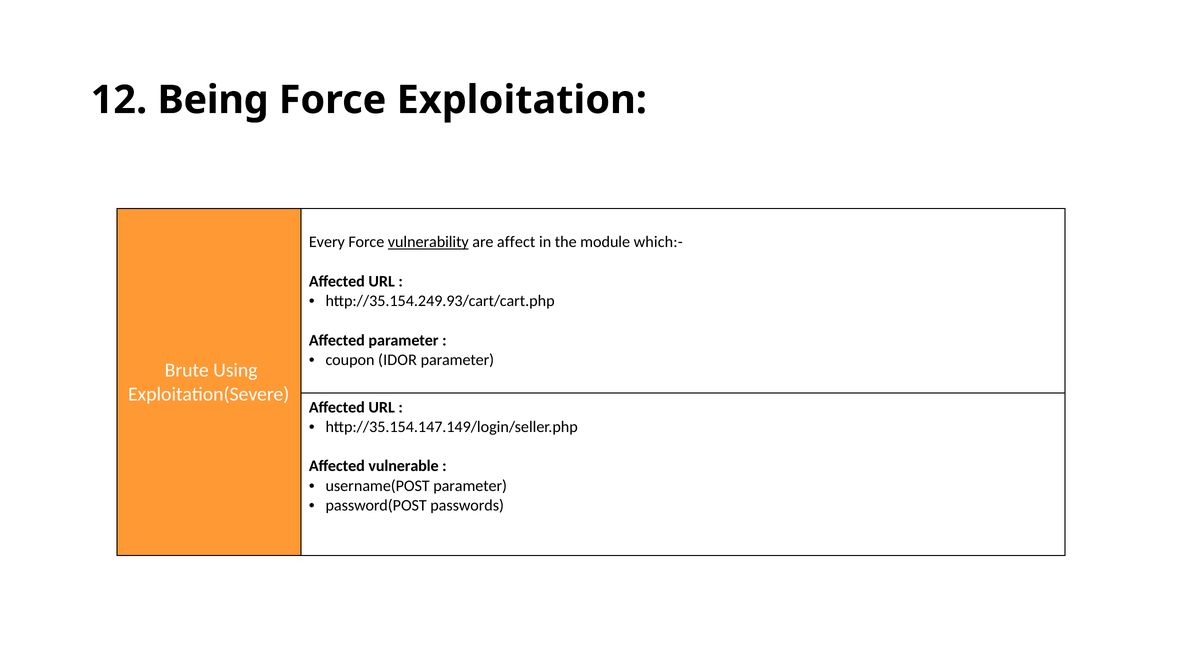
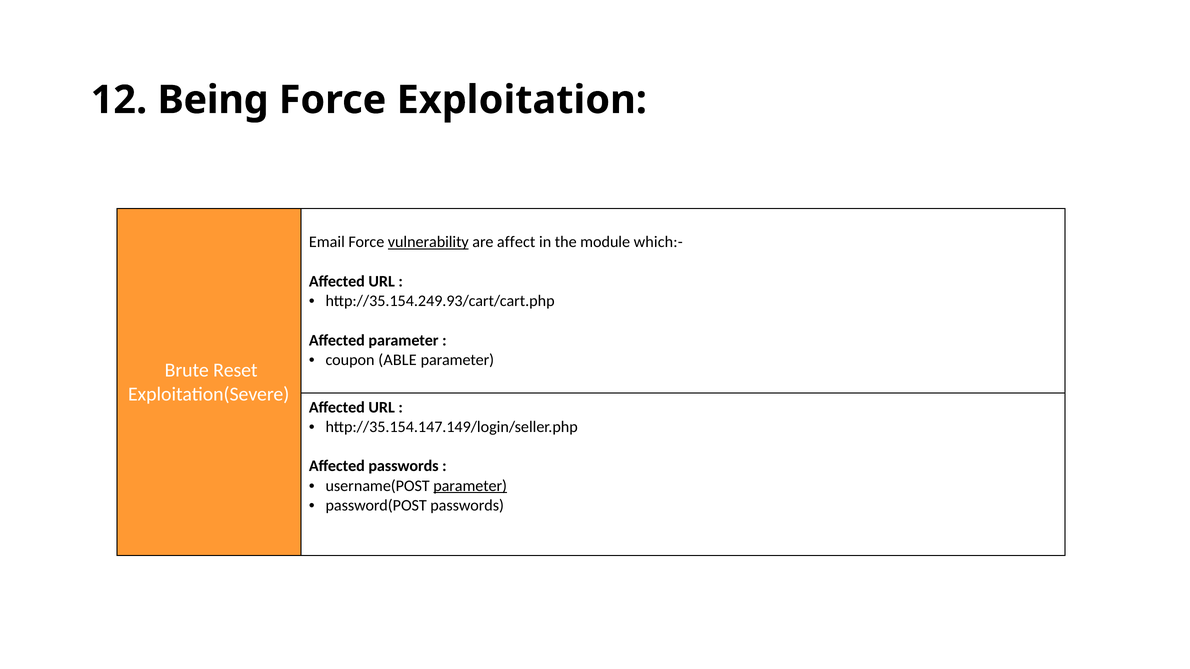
Every: Every -> Email (327, 242)
IDOR: IDOR -> ABLE (398, 360)
Using: Using -> Reset (235, 370)
Affected vulnerable: vulnerable -> passwords (404, 466)
parameter underline: none -> present (470, 486)
